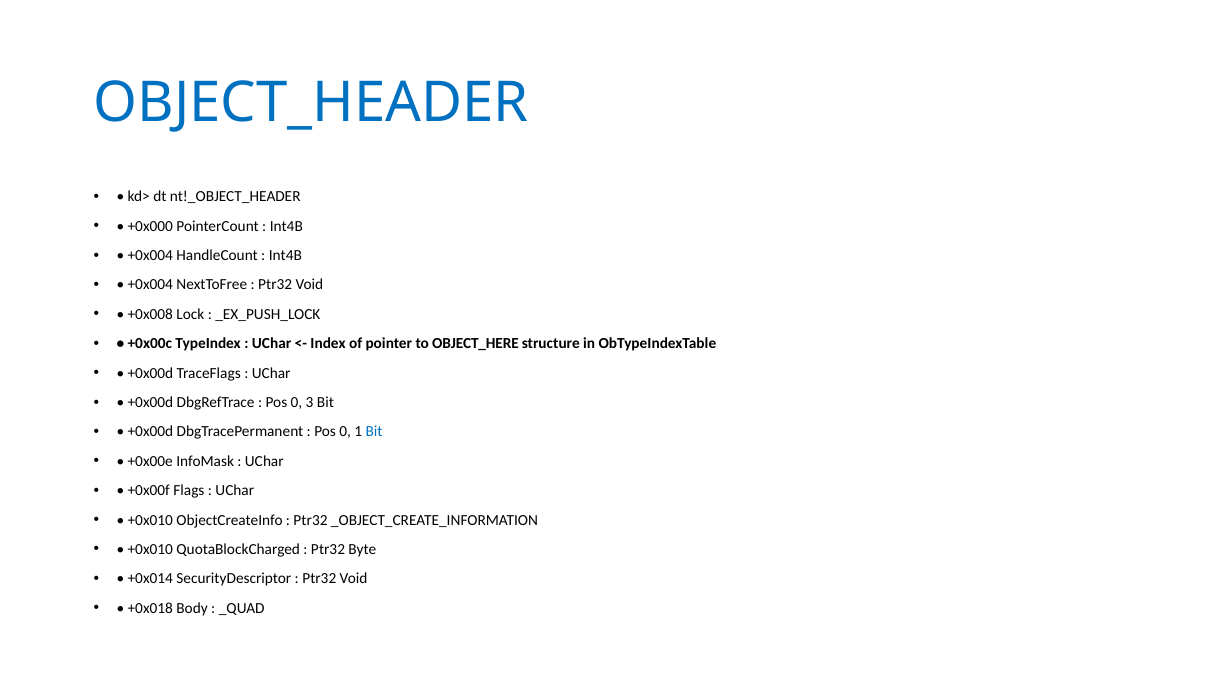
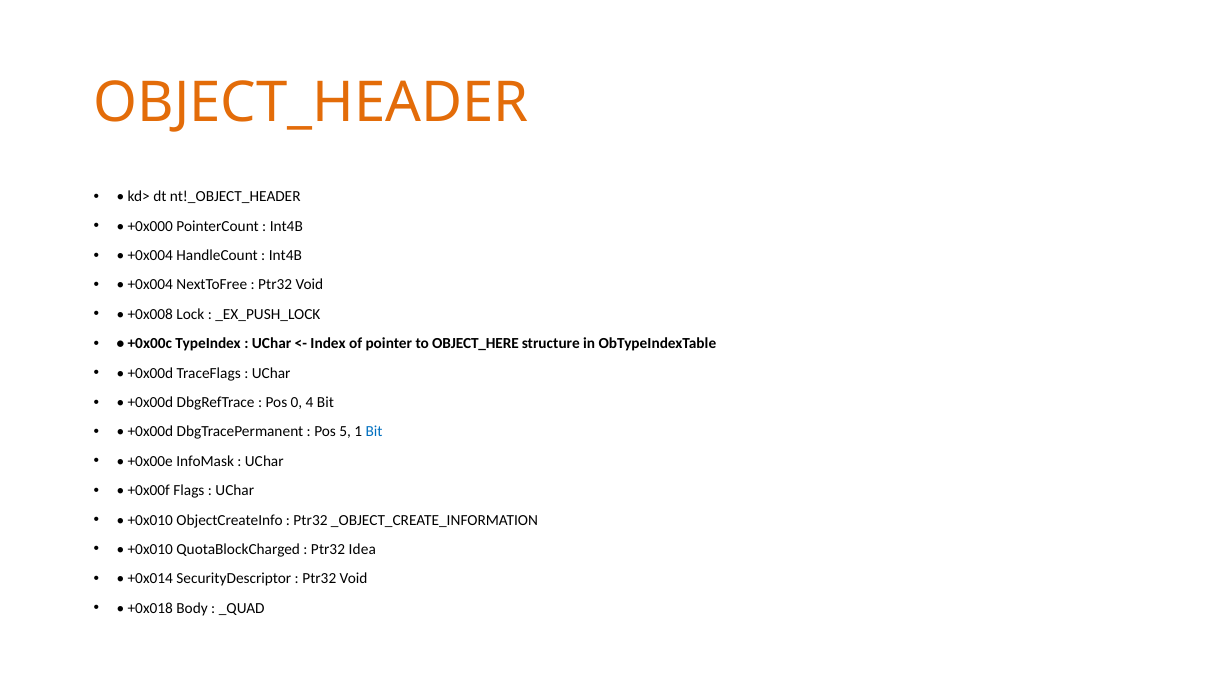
OBJECT_HEADER colour: blue -> orange (311, 103)
3: 3 -> 4 (310, 402)
0: 0 -> 5 (345, 432)
Byte: Byte -> Idea (362, 549)
